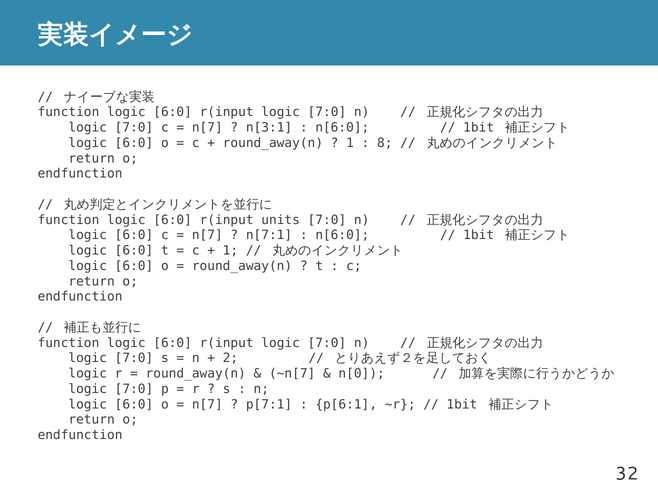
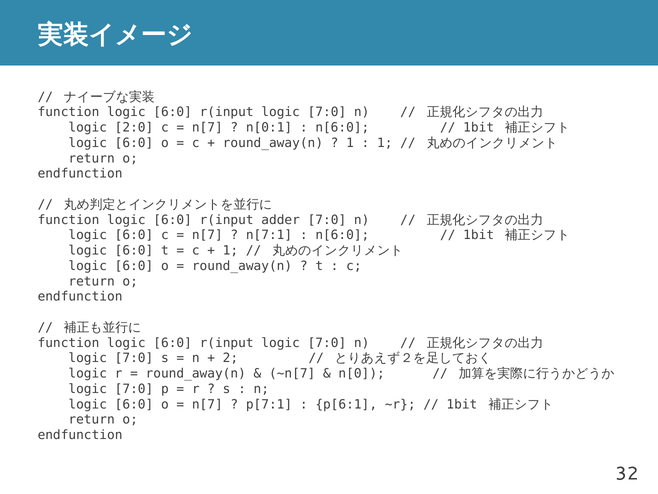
7:0: 7:0 -> 2:0 (134, 127)
n[3:1: n[3:1 -> n[0:1 (269, 127)
8: 8 -> 1 (385, 143)
units: units -> adder (281, 220)
